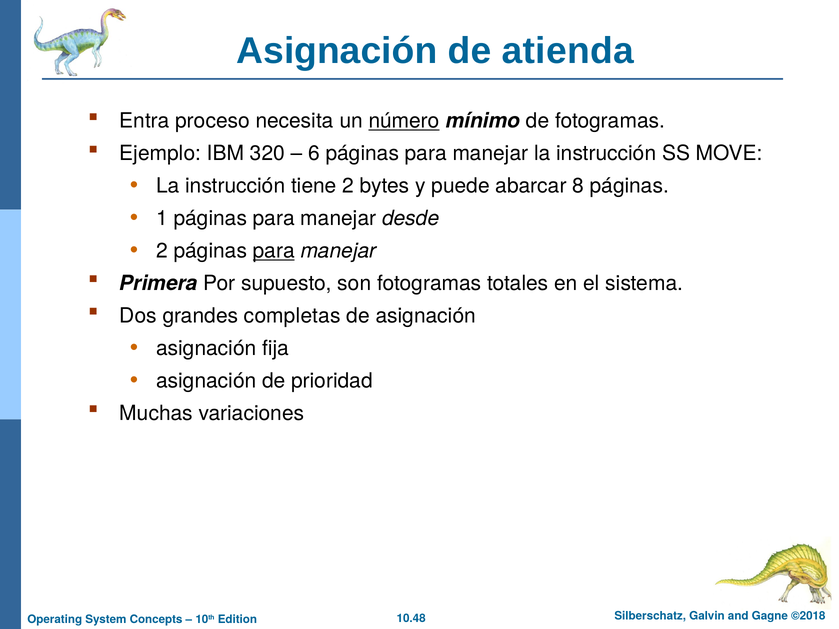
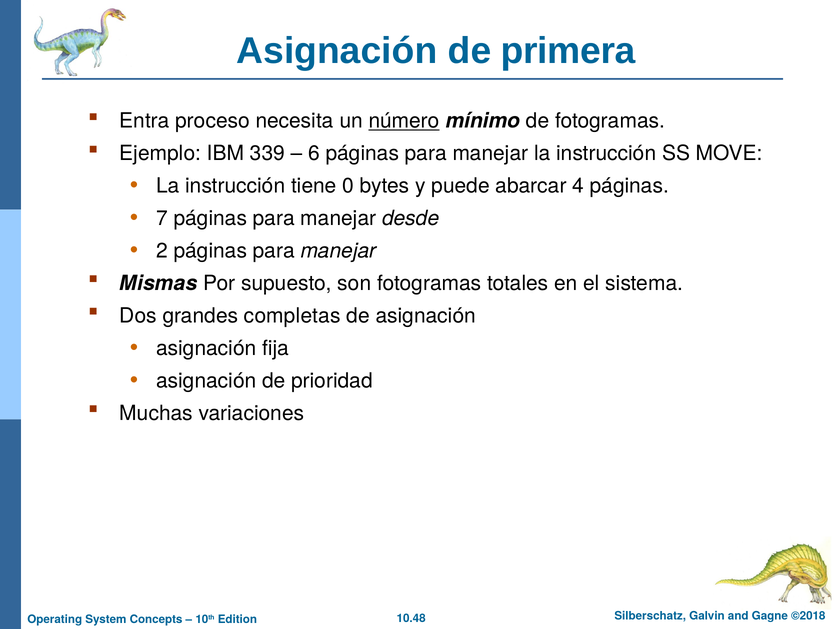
atienda: atienda -> primera (568, 51)
320: 320 -> 339 (267, 154)
tiene 2: 2 -> 0 (348, 186)
8: 8 -> 4 (578, 186)
1: 1 -> 7 (162, 219)
para underline: present -> none (274, 251)
Primera: Primera -> Mismas (158, 284)
